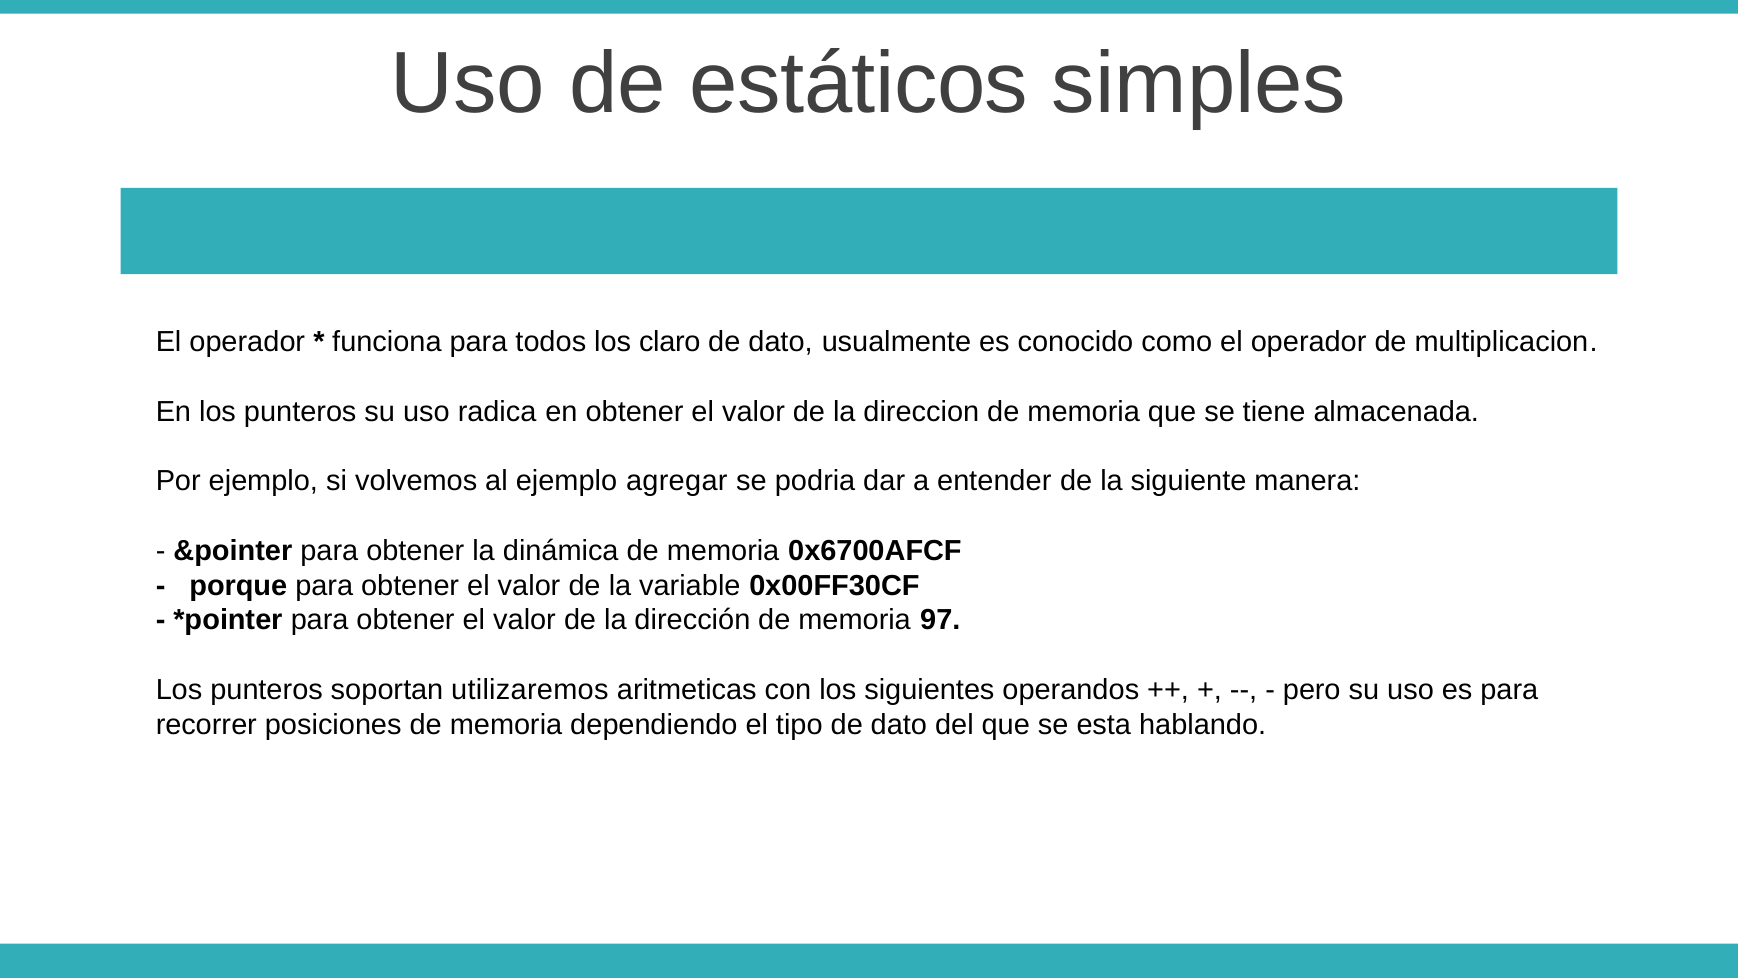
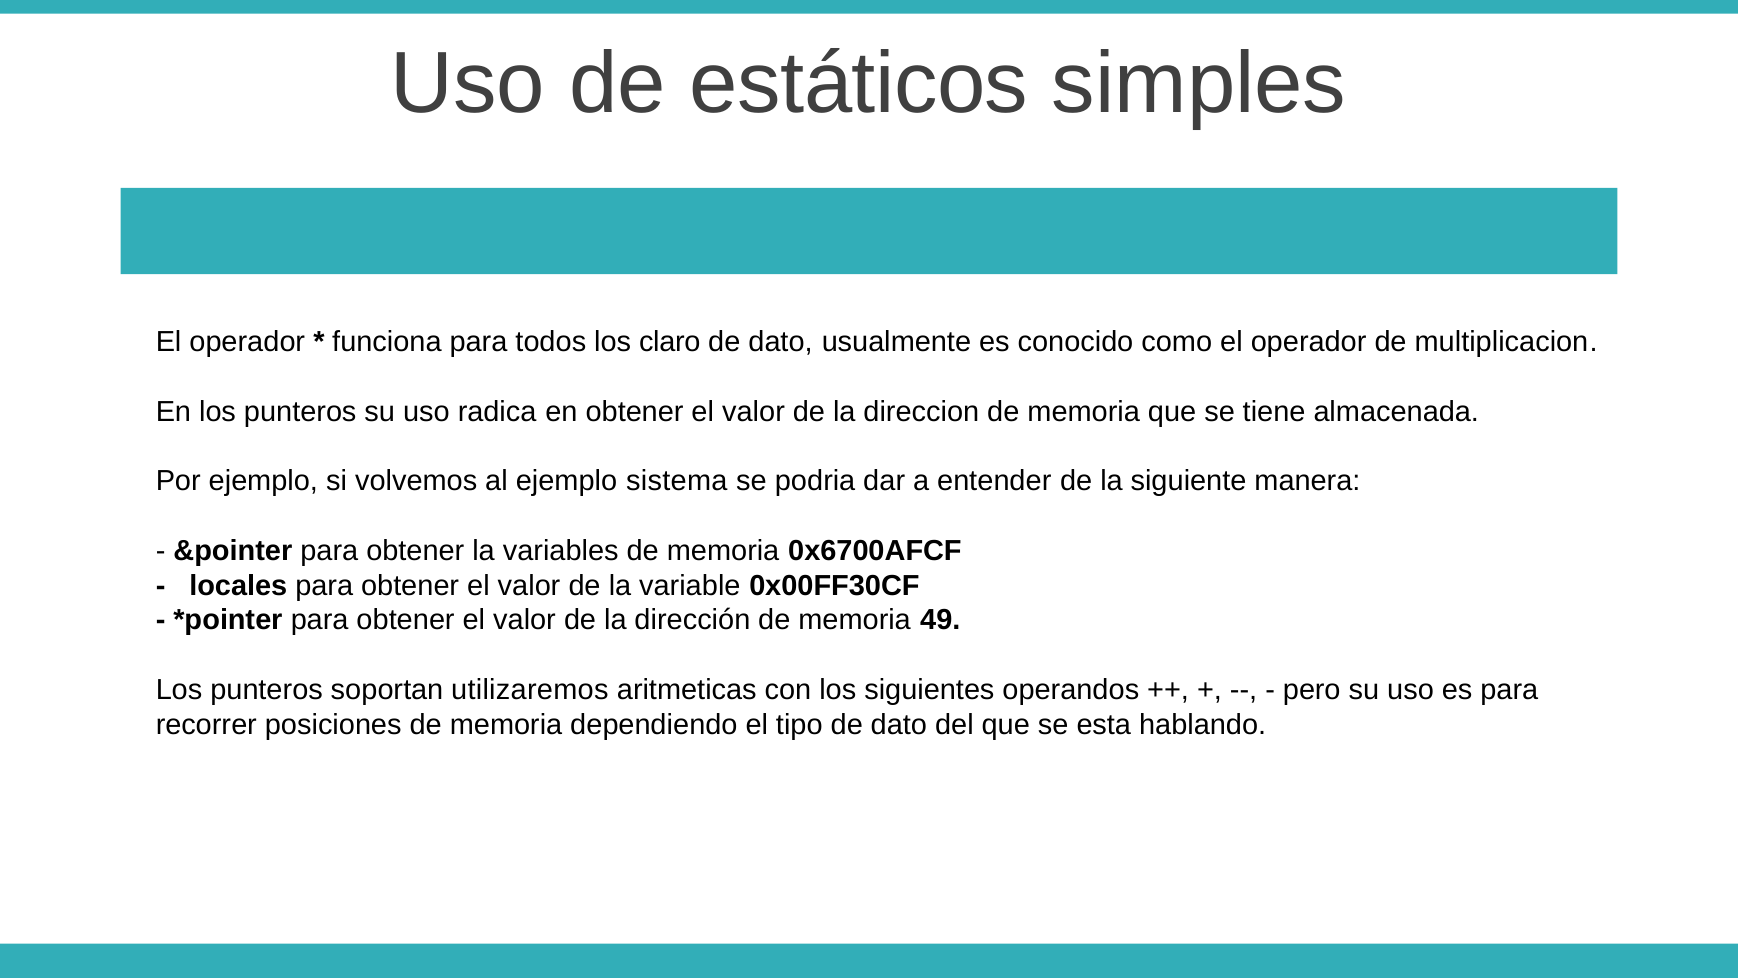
agregar: agregar -> sistema (677, 481)
dinámica: dinámica -> variables (561, 551)
porque: porque -> locales (238, 585)
97: 97 -> 49 (940, 620)
